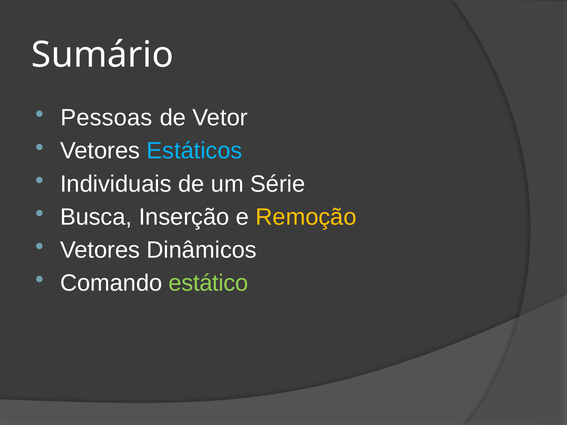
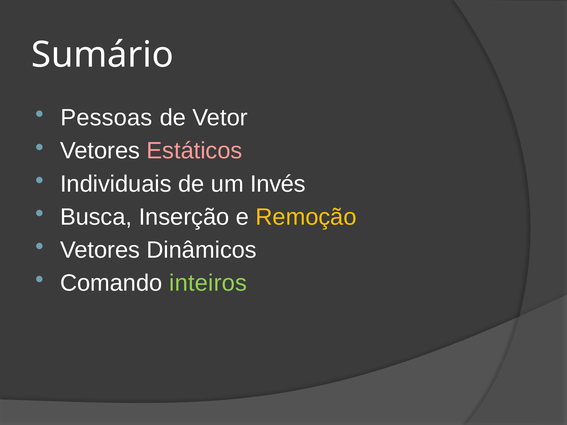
Estáticos colour: light blue -> pink (194, 151)
Série: Série -> Invés (278, 184)
estático: estático -> inteiros (208, 283)
